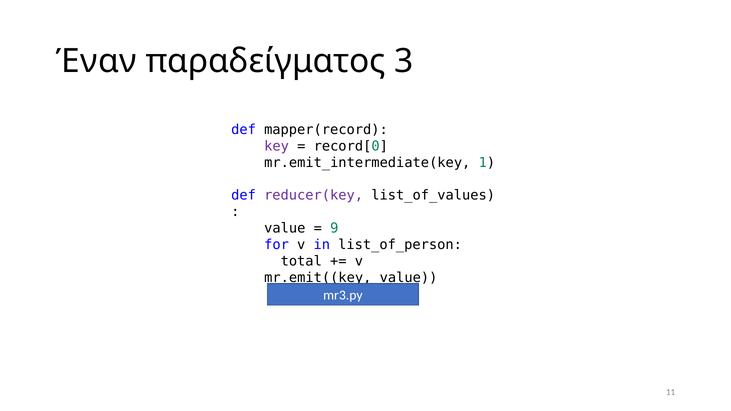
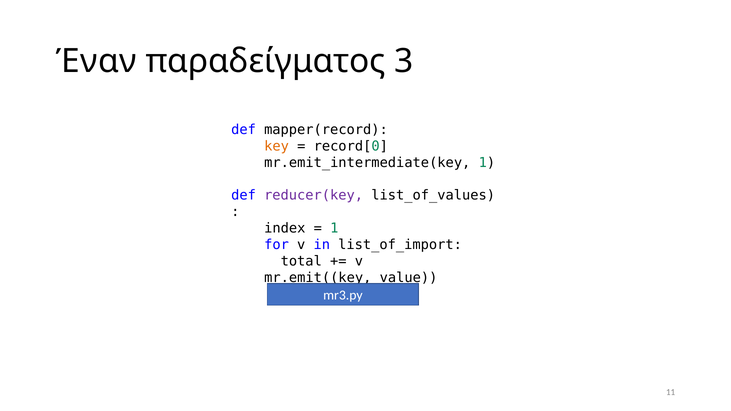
key colour: purple -> orange (277, 146)
value: value -> index (285, 228)
9: 9 -> 1 (334, 228)
list_of_person: list_of_person -> list_of_import (400, 245)
